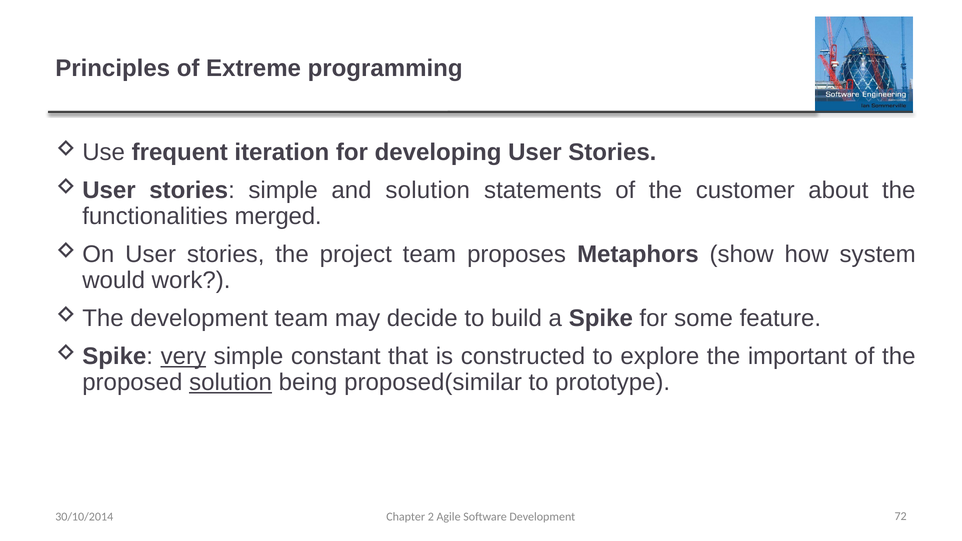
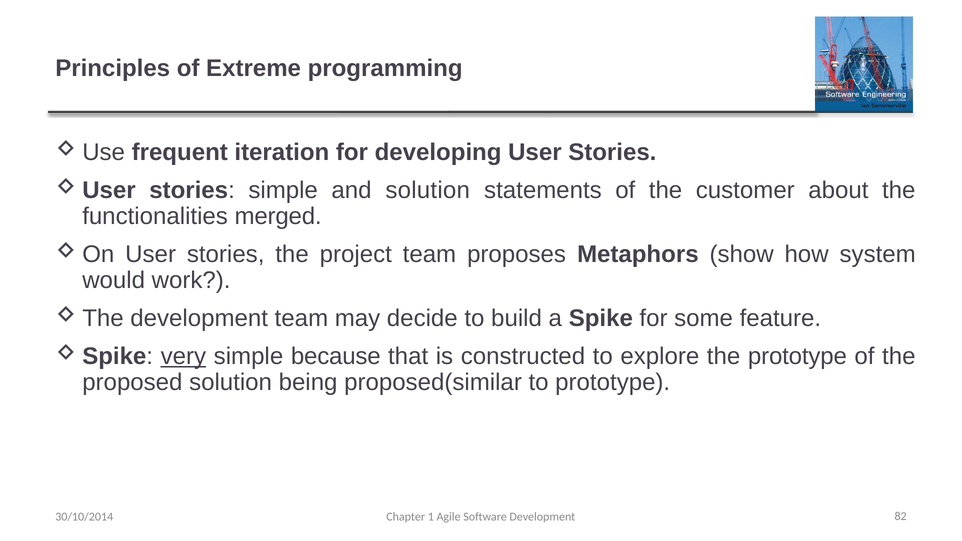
constant: constant -> because (336, 356)
the important: important -> prototype (797, 356)
solution underline: present -> none (231, 382)
2: 2 -> 1 (431, 517)
72: 72 -> 82 (901, 517)
